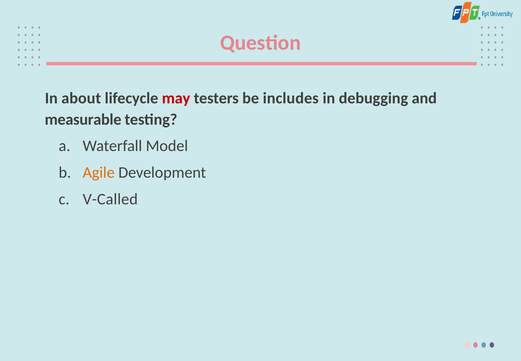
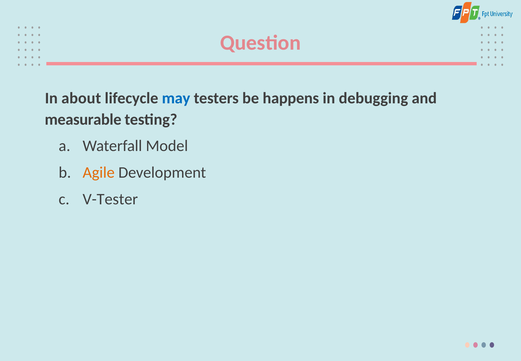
may colour: red -> blue (176, 98)
includes: includes -> happens (291, 98)
V-Called: V-Called -> V-Tester (110, 199)
